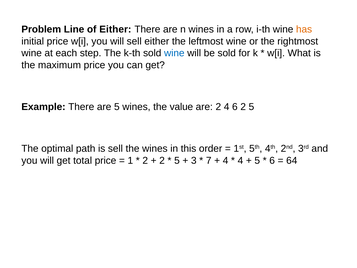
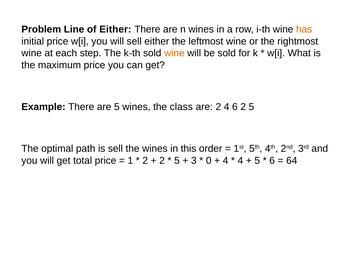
wine colour: blue -> orange (174, 53)
value: value -> class (181, 107)
7: 7 -> 0 (209, 160)
